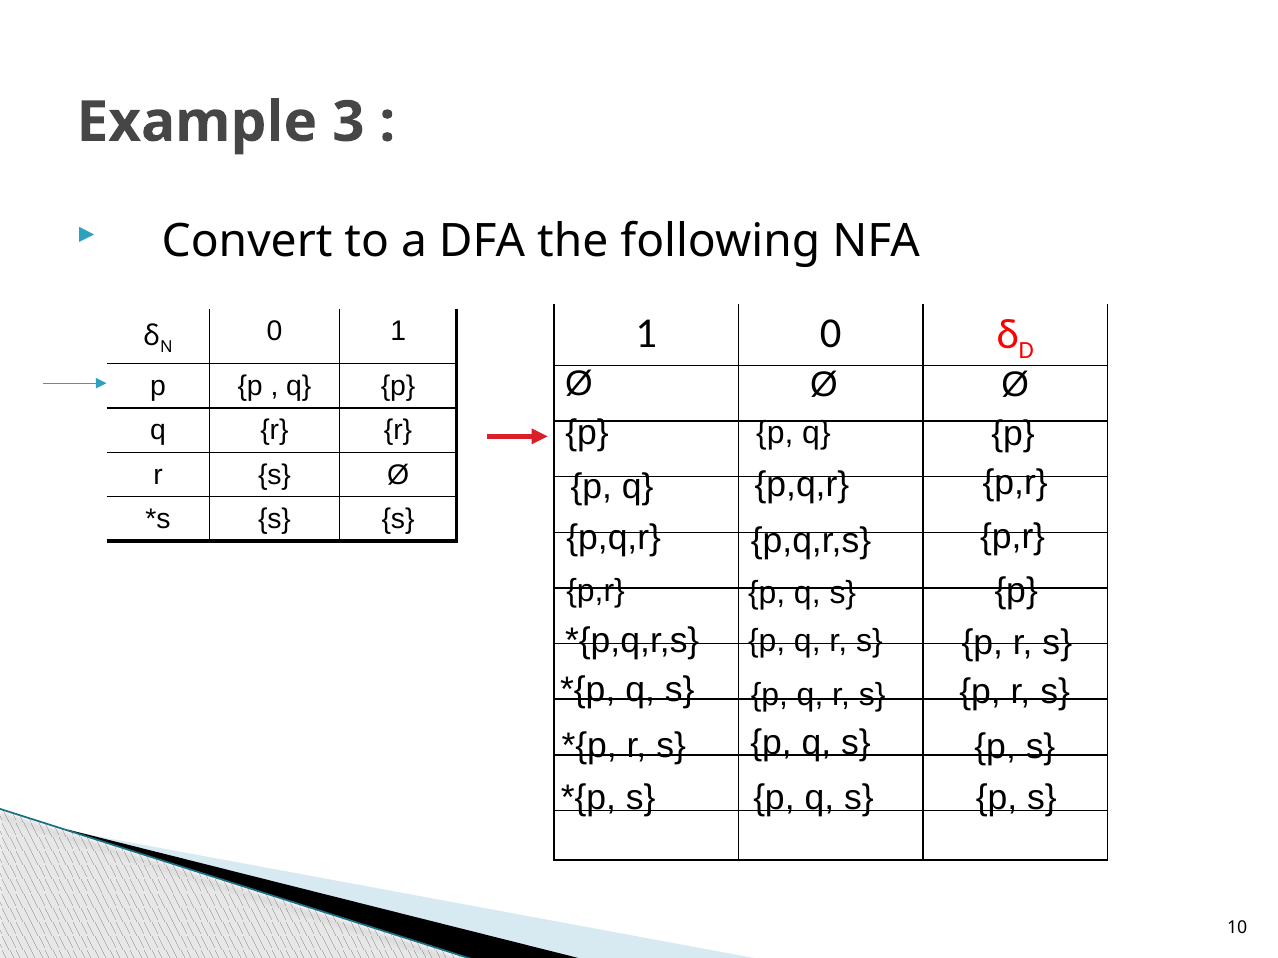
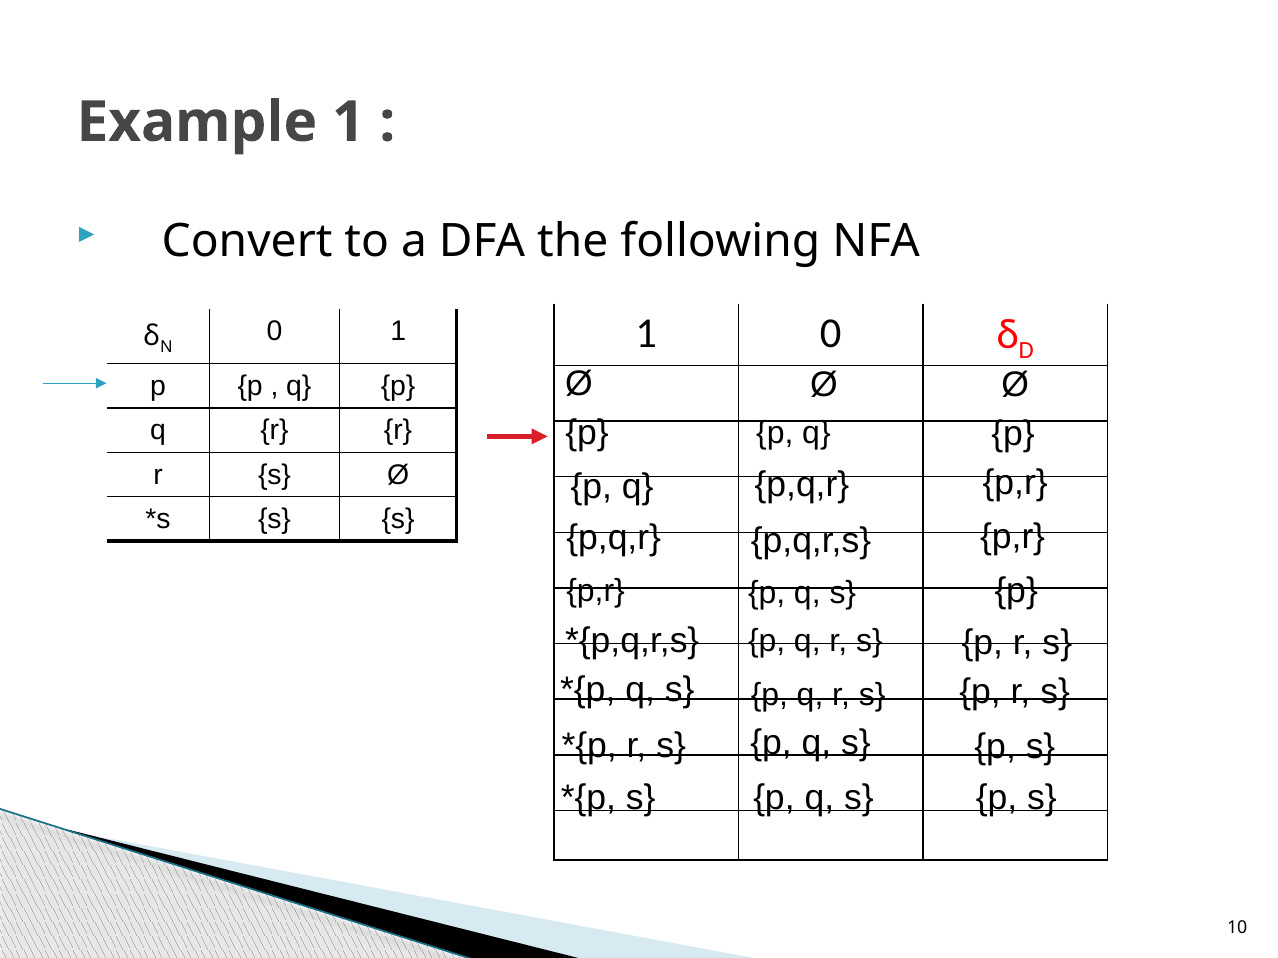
Example 3: 3 -> 1 (348, 122)
